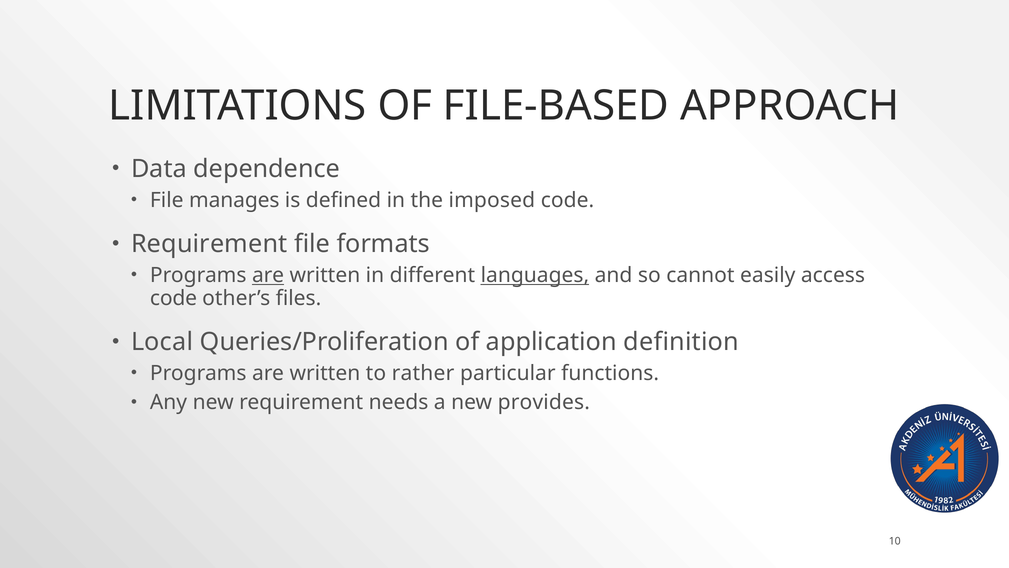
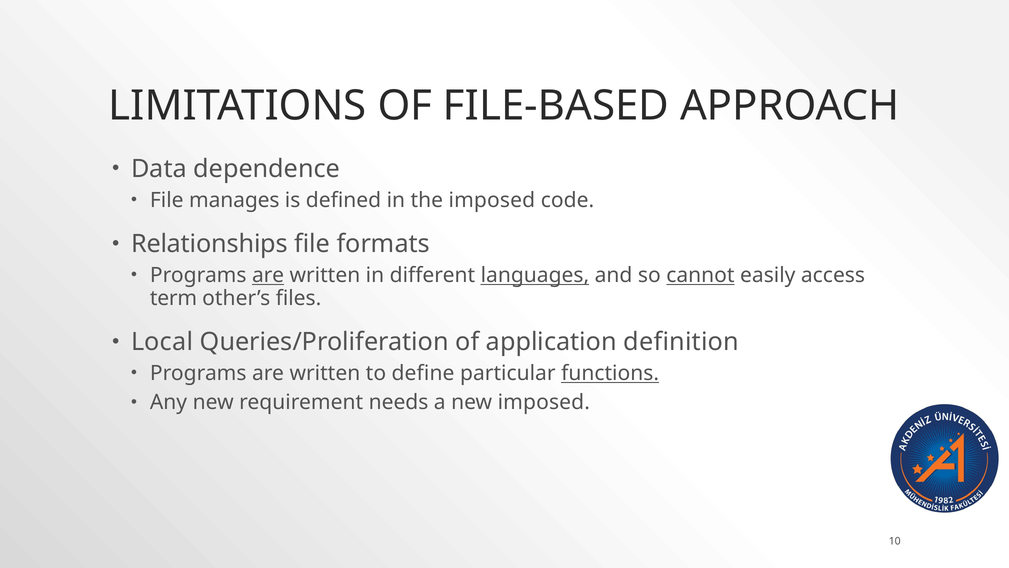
Requirement: Requirement -> Relationships (209, 244)
cannot underline: none -> present (700, 275)
code: code -> term (174, 298)
rather: rather -> define (423, 373)
functions underline: none -> present (610, 373)
new provides: provides -> imposed (544, 402)
